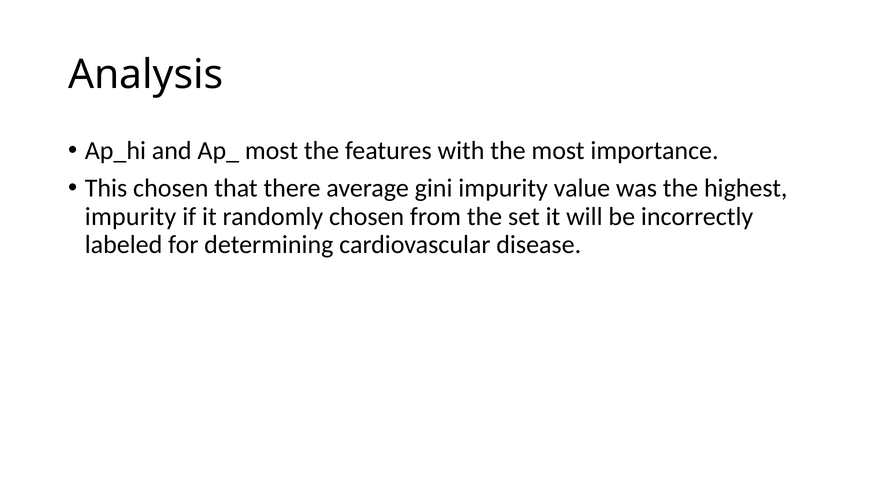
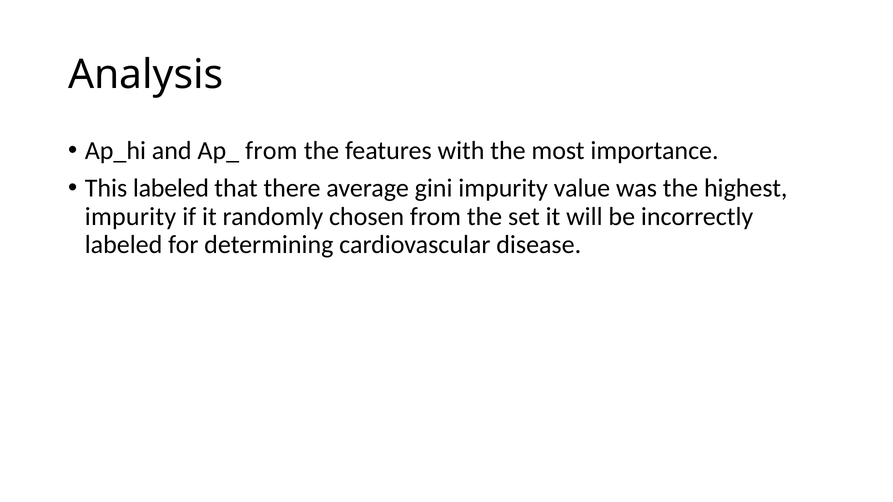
Ap_ most: most -> from (271, 151)
This chosen: chosen -> labeled (171, 188)
